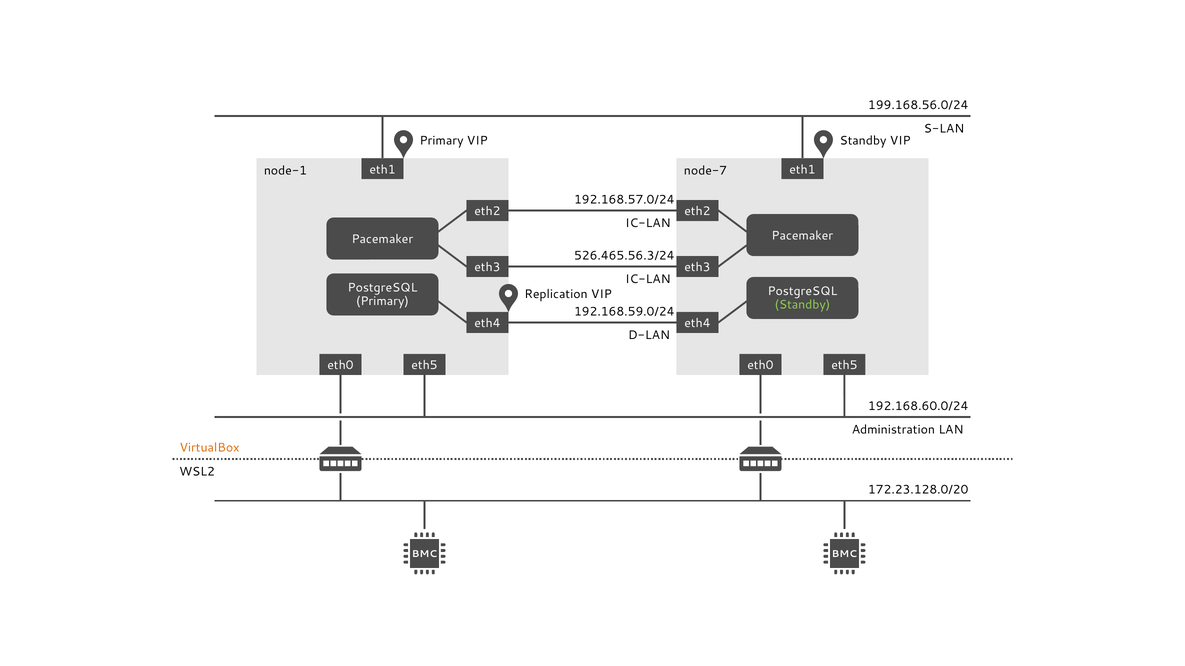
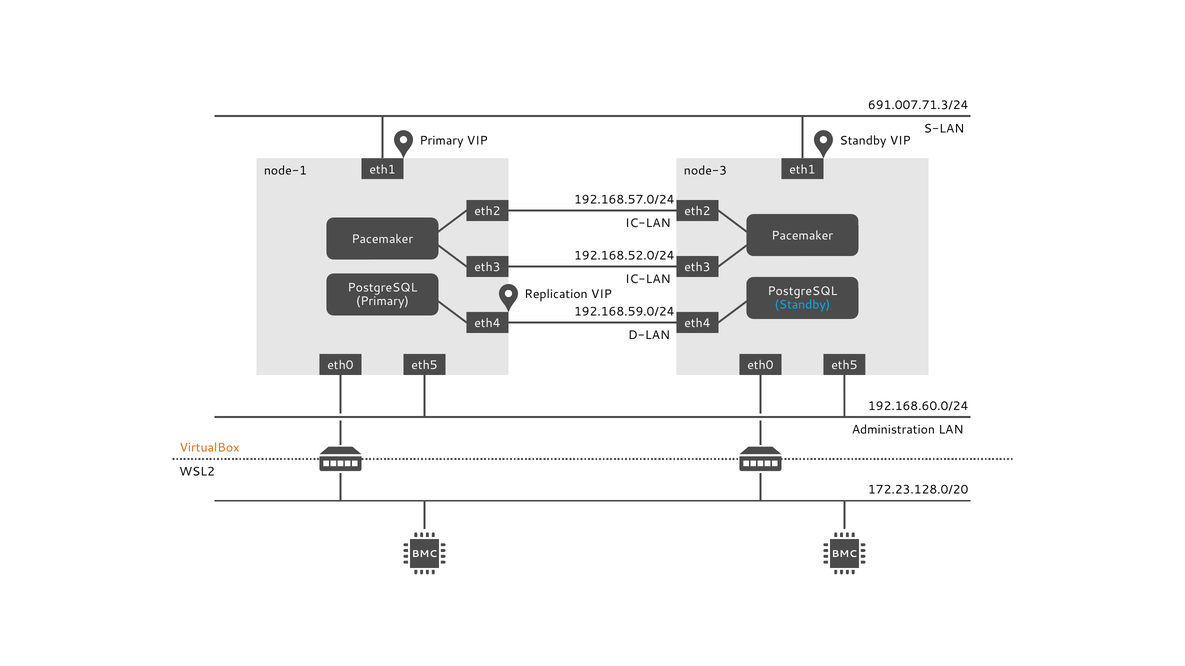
199.168.56.0/24: 199.168.56.0/24 -> 691.007.71.3/24 (918, 105)
node-7: node-7 -> node-3 (705, 171)
526.465.56.3/24: 526.465.56.3/24 -> 192.168.52.0/24 (624, 256)
Standby colour: light green -> light blue (802, 305)
